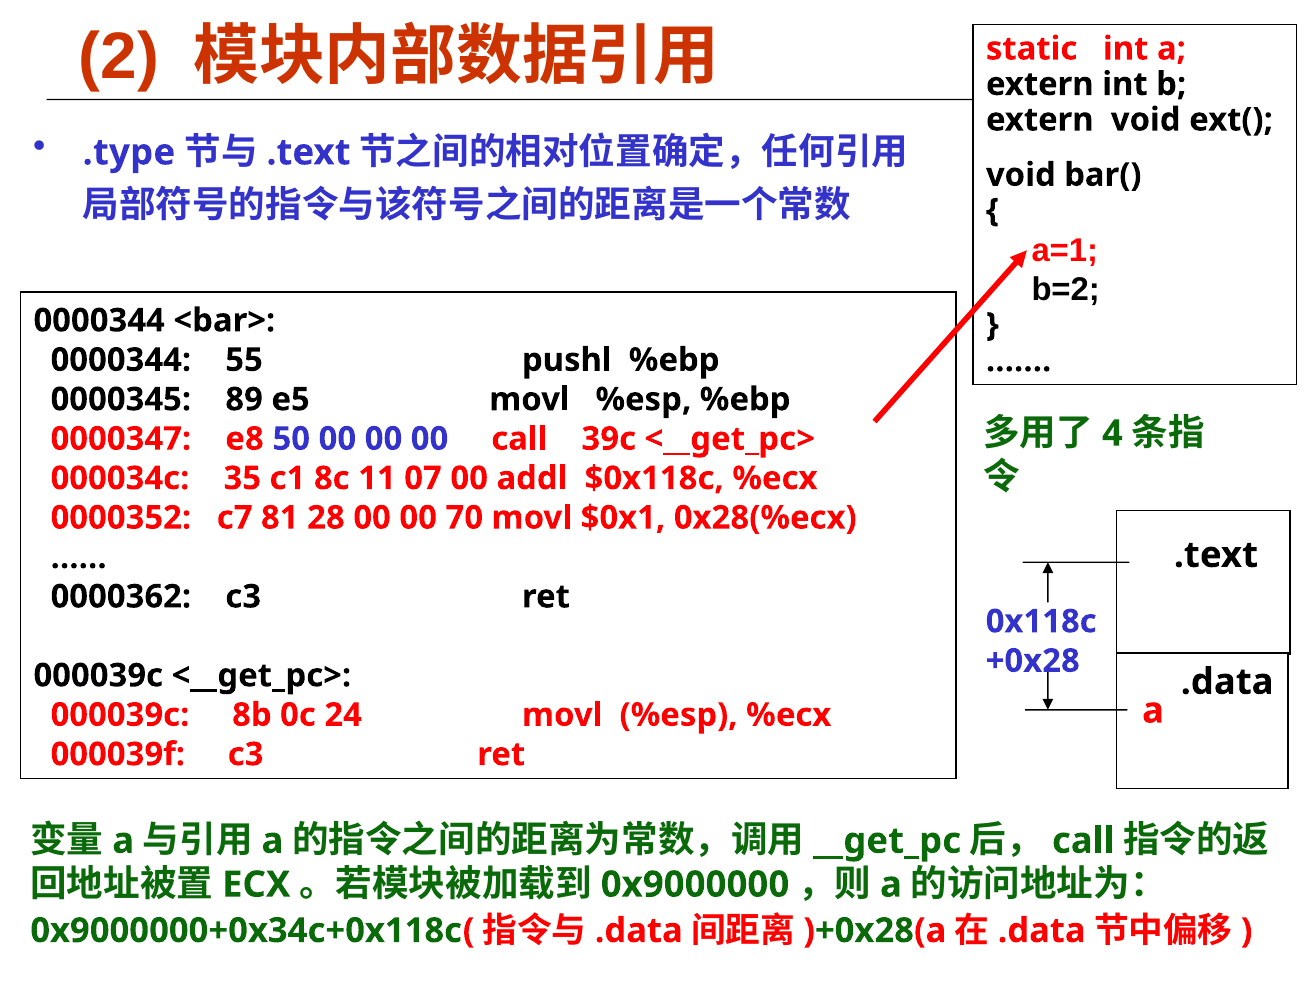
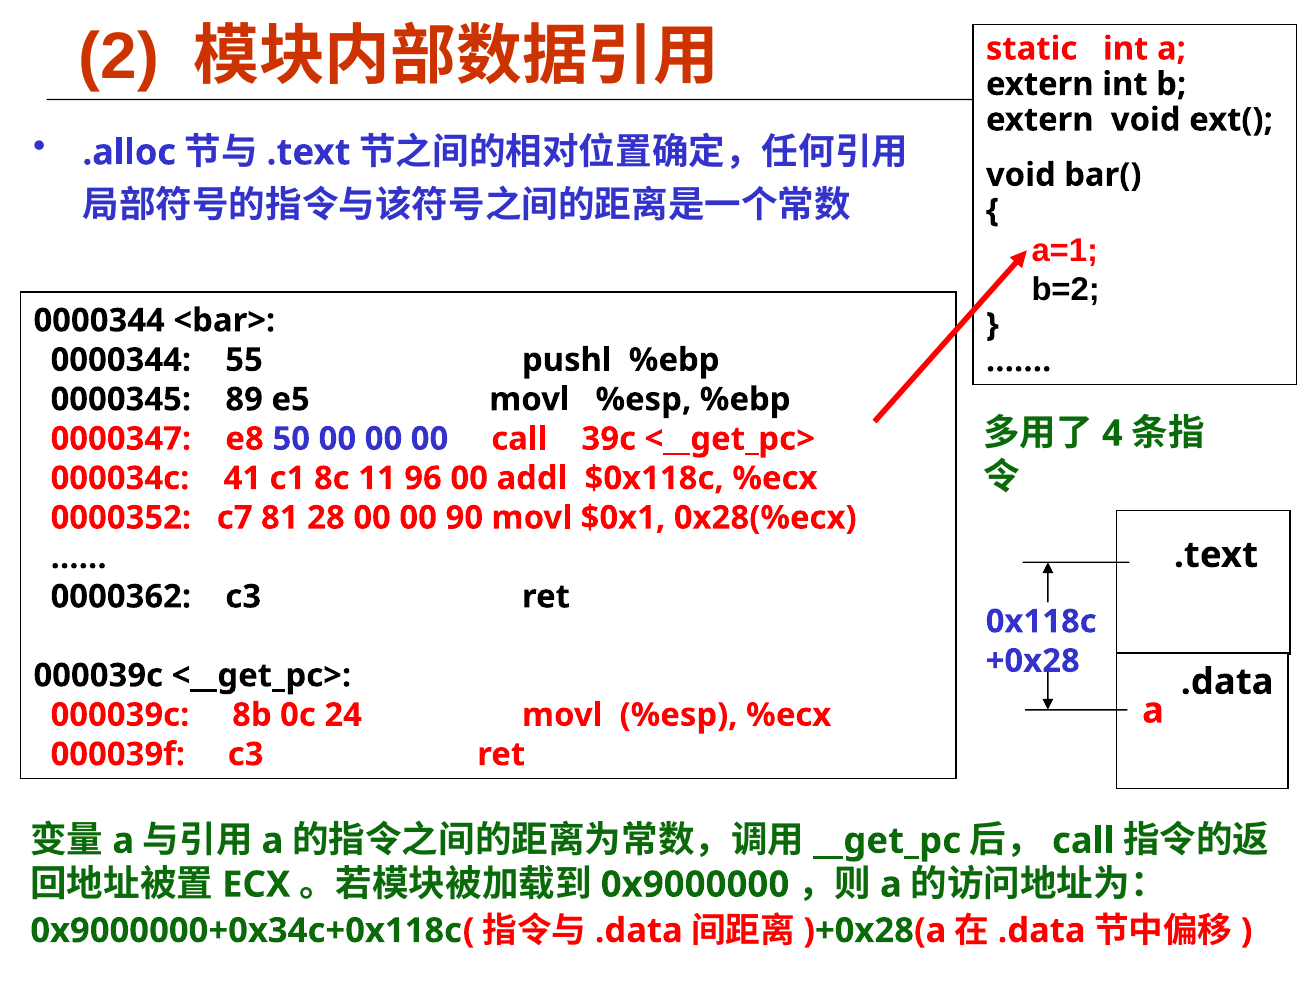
.type: .type -> .alloc (129, 152)
35: 35 -> 41 (242, 478)
07: 07 -> 96 (423, 478)
70: 70 -> 90 (464, 518)
